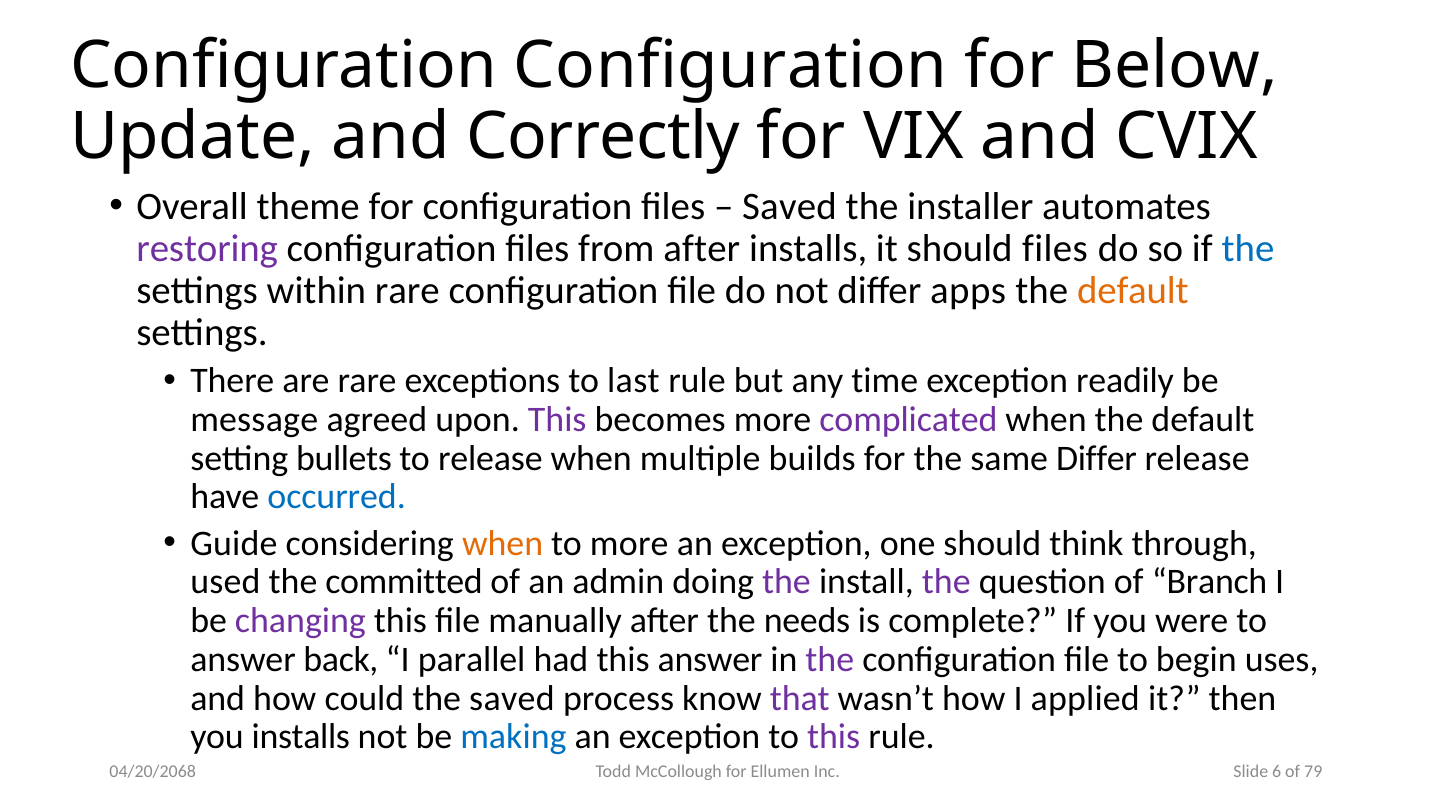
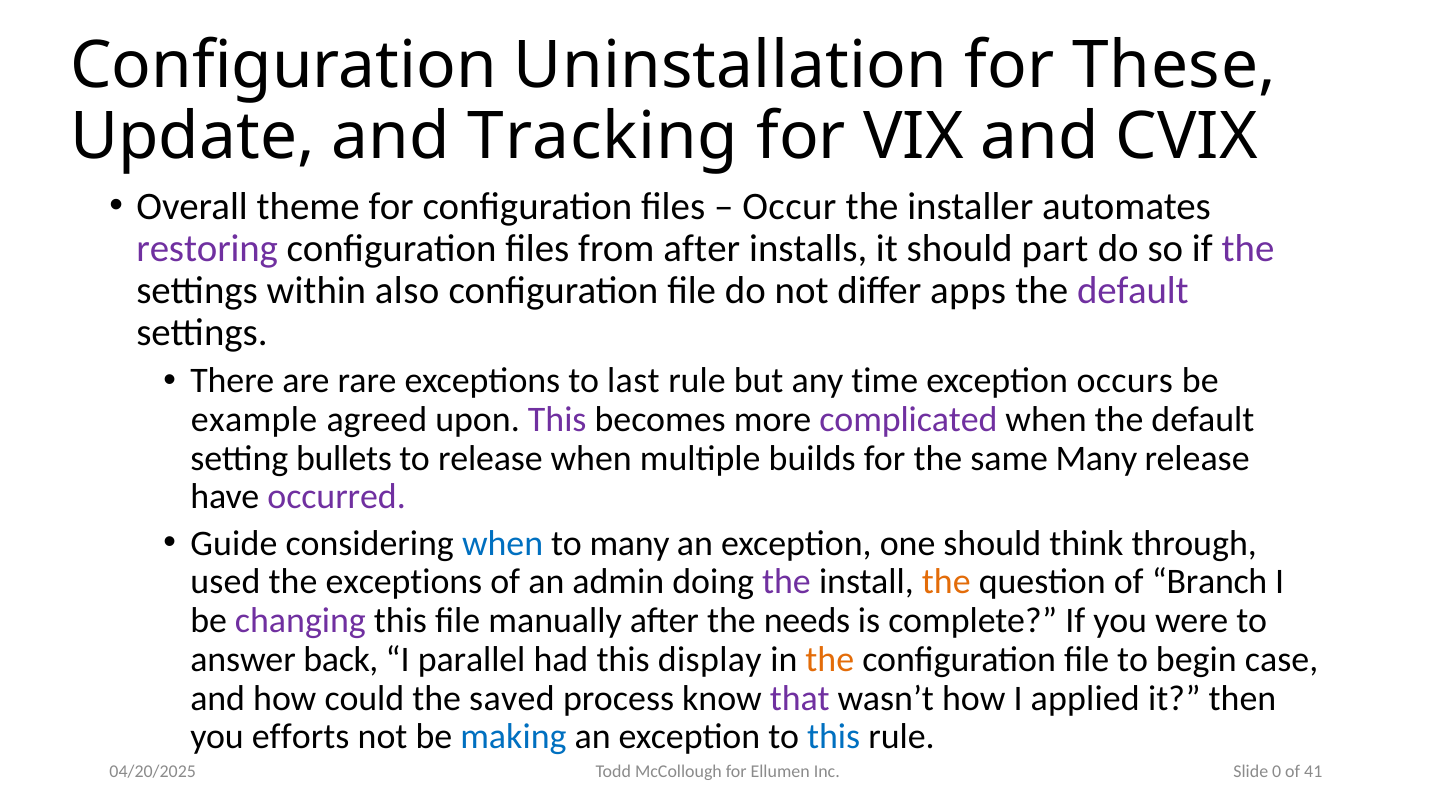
Configuration Configuration: Configuration -> Uninstallation (731, 66)
Below: Below -> These (1174, 66)
Correctly: Correctly -> Tracking (603, 137)
Saved: Saved -> Occur (789, 206)
should files: files -> part (1055, 248)
the colour: blue -> purple (1248, 248)
within rare: rare -> also (407, 291)
default colour: orange -> purple (1133, 291)
readily: readily -> occurs (1125, 381)
message: message -> example (254, 419)
same Differ: Differ -> Many (1097, 458)
occurred colour: blue -> purple (337, 497)
when colour: orange -> blue (503, 543)
to more: more -> many (630, 543)
the committed: committed -> exceptions (404, 582)
the colour: purple -> orange (946, 582)
this answer: answer -> display (710, 659)
the colour: purple -> orange (830, 659)
uses: uses -> case (1282, 659)
you installs: installs -> efforts (301, 737)
this colour: purple -> blue (834, 737)
04/20/2068: 04/20/2068 -> 04/20/2025 (153, 771)
6: 6 -> 0 (1277, 771)
79: 79 -> 41 (1313, 771)
